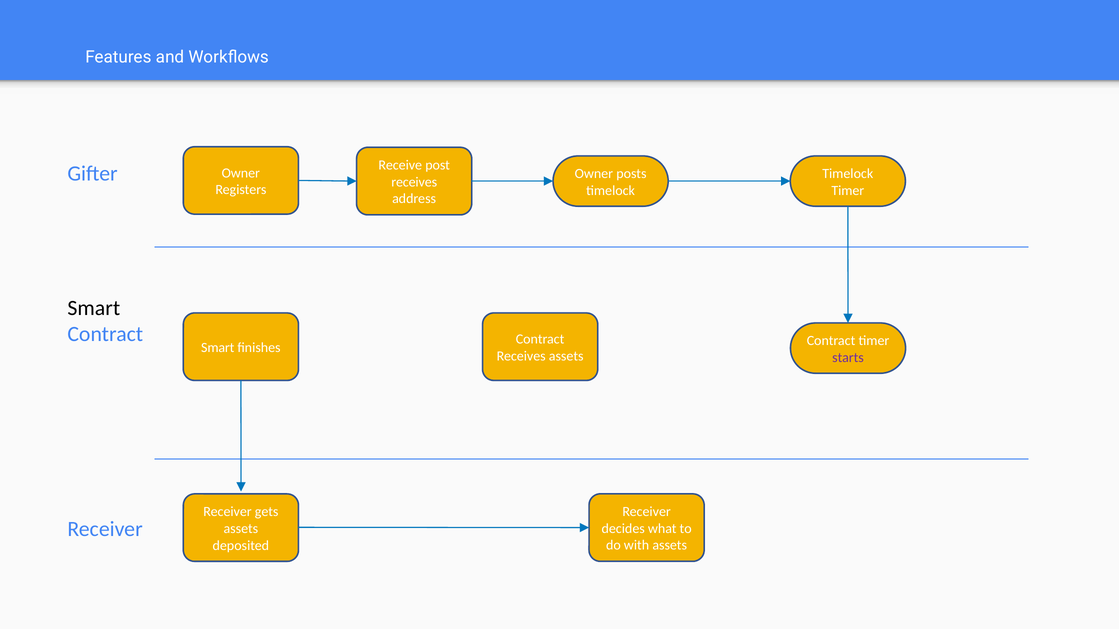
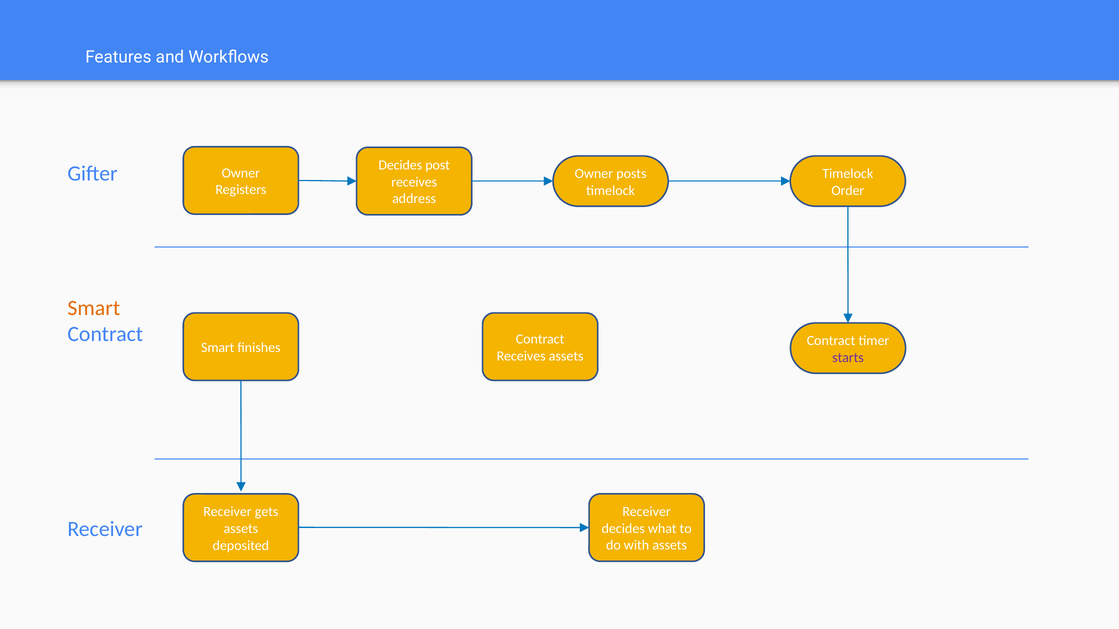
Receive: Receive -> Decides (400, 165)
Timer: Timer -> Order (848, 191)
Smart colour: black -> orange (94, 308)
